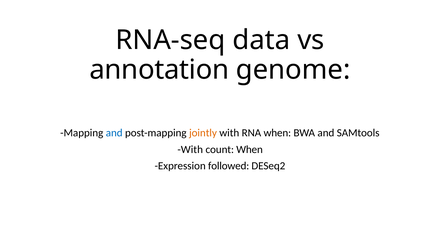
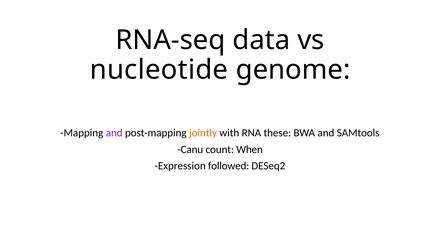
annotation: annotation -> nucleotide (159, 70)
and colour: blue -> purple (114, 133)
RNA when: when -> these (277, 133)
With: With -> Canu (190, 150)
